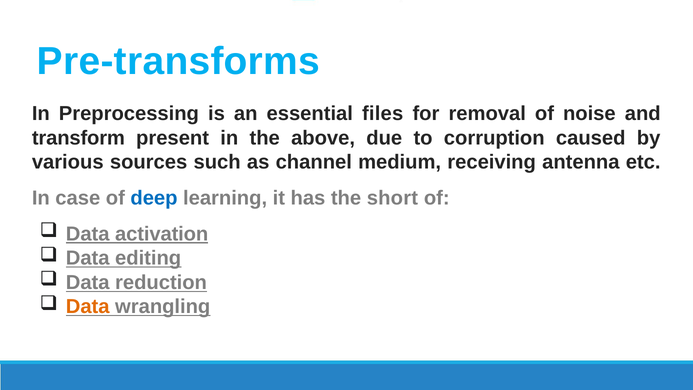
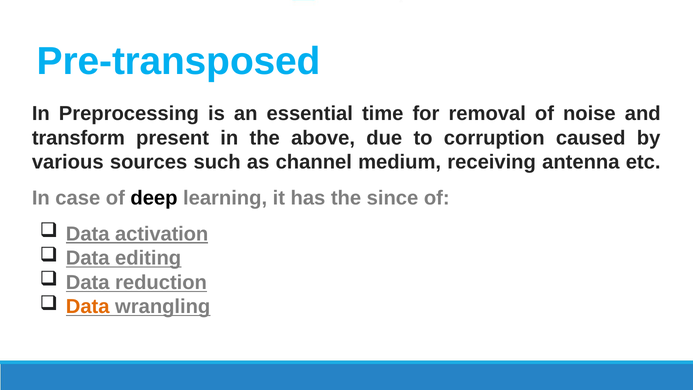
Pre-transforms: Pre-transforms -> Pre-transposed (179, 62)
files: files -> time (383, 114)
deep colour: blue -> black (154, 198)
short: short -> since (393, 198)
